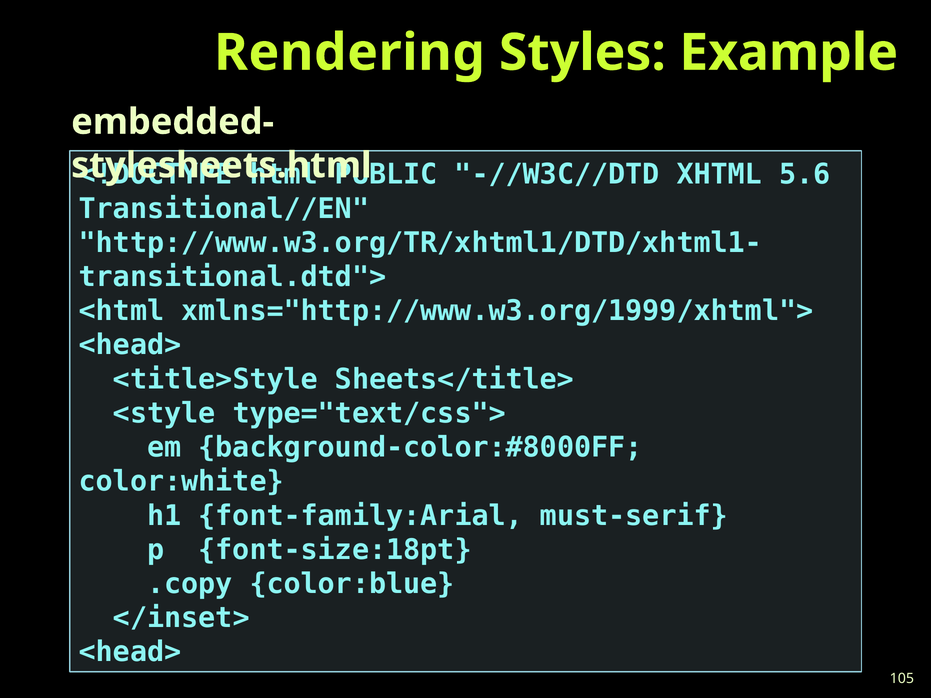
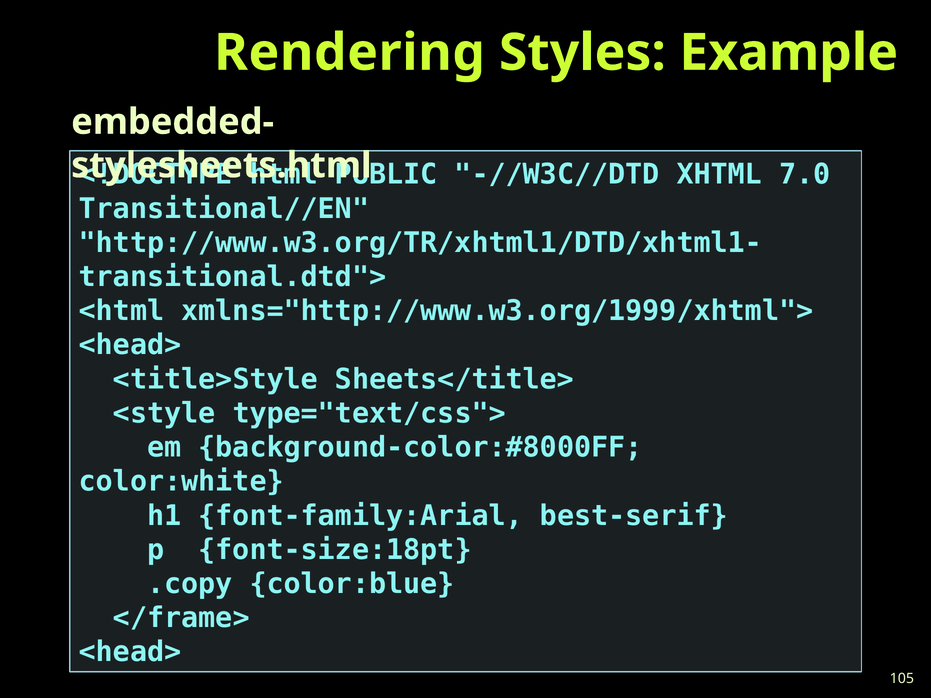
5.6: 5.6 -> 7.0 (805, 175)
must-serif: must-serif -> best-serif (634, 516)
</inset>: </inset> -> </frame> (181, 618)
